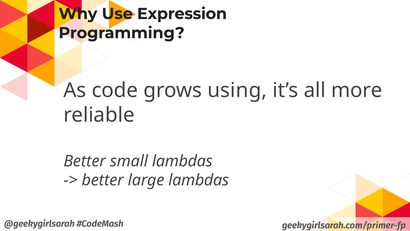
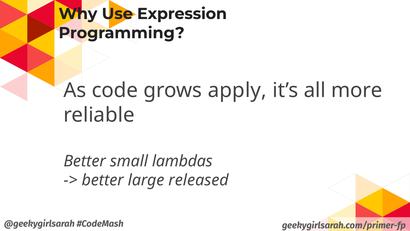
using: using -> apply (237, 90)
large lambdas: lambdas -> released (199, 180)
